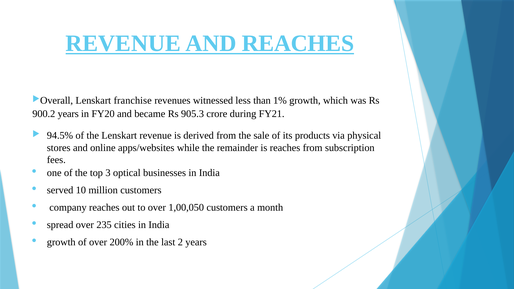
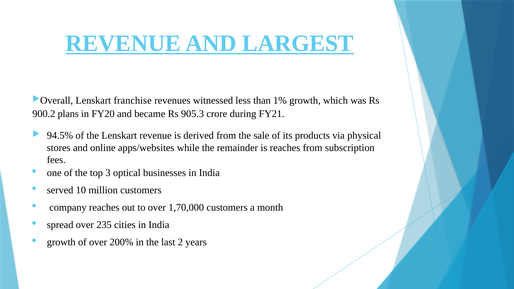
AND REACHES: REACHES -> LARGEST (298, 43)
900.2 years: years -> plans (68, 114)
1,00,050: 1,00,050 -> 1,70,000 (186, 208)
